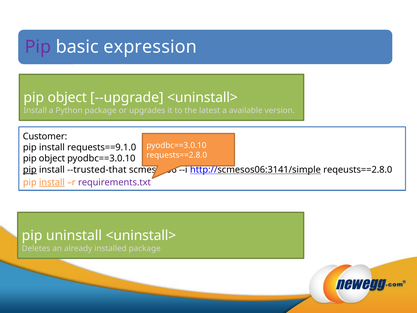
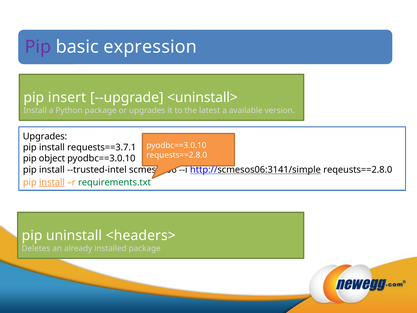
object: object -> insert (67, 98)
Customer: Customer -> Upgrades (45, 136)
requests==9.1.0: requests==9.1.0 -> requests==3.7.1 (102, 147)
pip underline: present -> none (30, 170)
--trusted-that: --trusted-that -> --trusted-intel (97, 170)
requirements.txt colour: purple -> green (114, 182)
uninstall <uninstall>: <uninstall> -> <headers> (141, 235)
